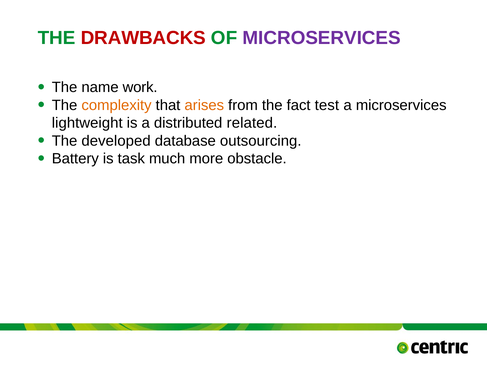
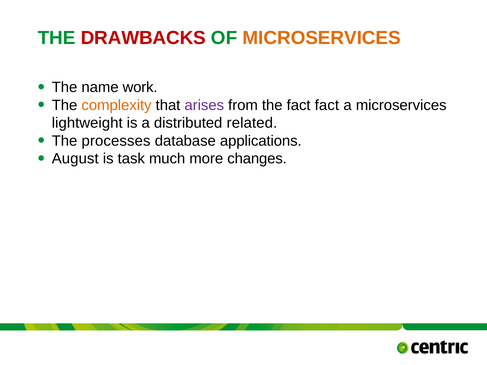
MICROSERVICES colour: purple -> orange (322, 38)
arises colour: orange -> purple (204, 105)
fact test: test -> fact (327, 105)
developed: developed -> processes (116, 141)
outsourcing: outsourcing -> applications (261, 141)
Battery: Battery -> August (75, 159)
obstacle: obstacle -> changes (257, 159)
